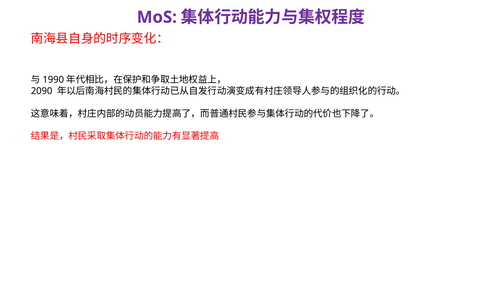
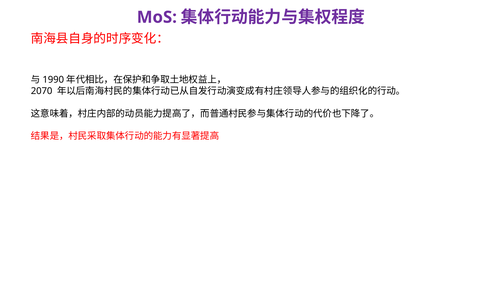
2090: 2090 -> 2070 (42, 91)
